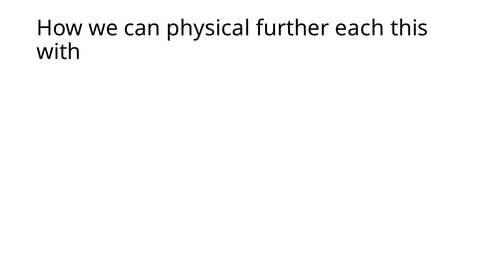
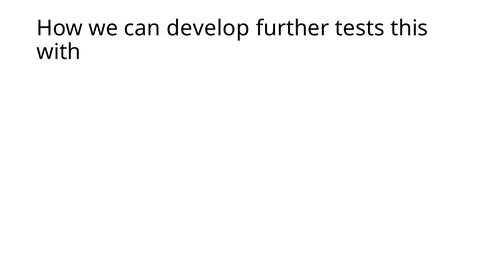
physical: physical -> develop (208, 28)
each: each -> tests (360, 28)
